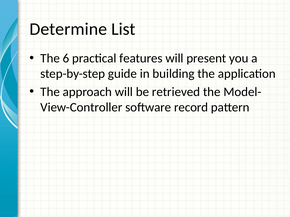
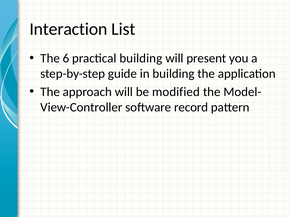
Determine: Determine -> Interaction (68, 29)
practical features: features -> building (141, 58)
retrieved: retrieved -> modified (176, 92)
